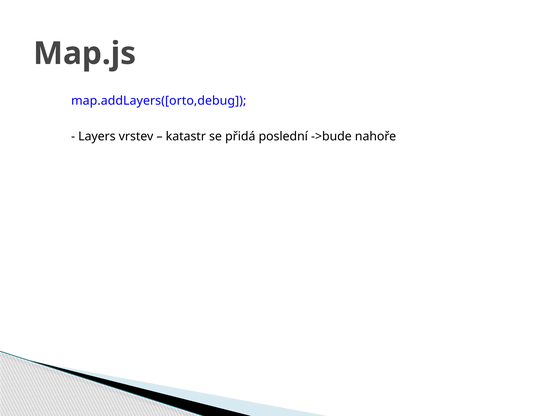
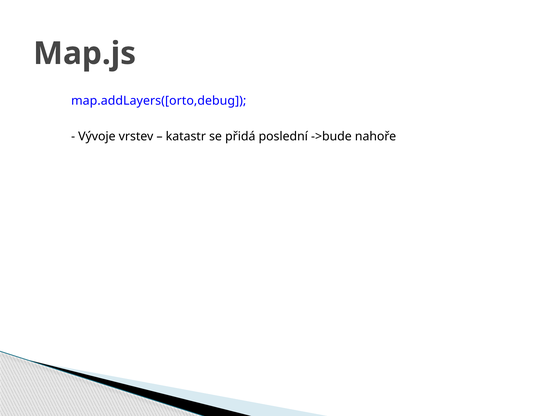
Layers: Layers -> Vývoje (97, 137)
